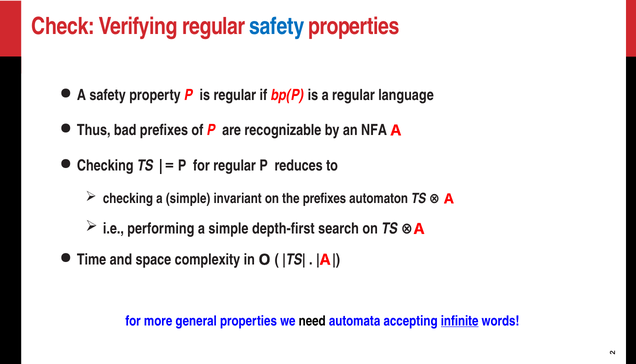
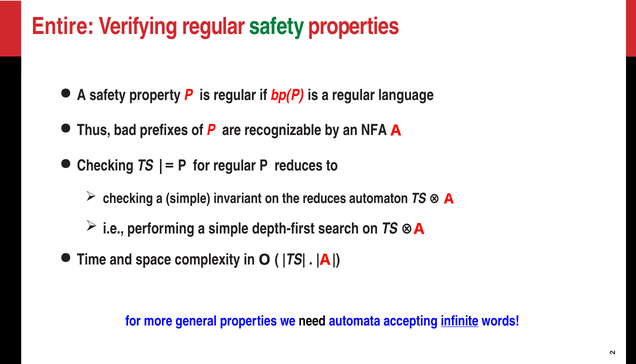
Check: Check -> Entire (63, 26)
safety colour: blue -> green (277, 26)
the prefixes: prefixes -> reduces (324, 198)
